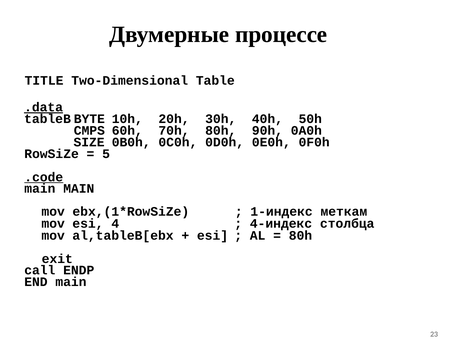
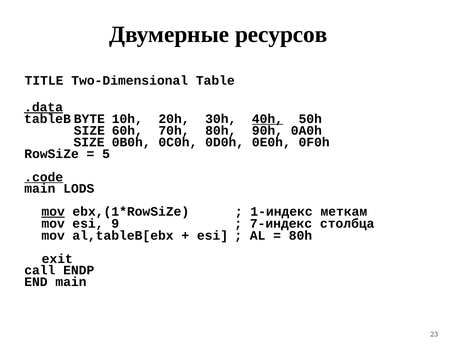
процессе: процессе -> ресурсов (281, 34)
40h underline: none -> present (267, 119)
CMPS: CMPS -> SIZE (89, 130)
main MAIN: MAIN -> LODS (79, 188)
mov underline: none -> present (53, 211)
4: 4 -> 9 (115, 223)
4-индекс: 4-индекс -> 7-индекс (281, 223)
